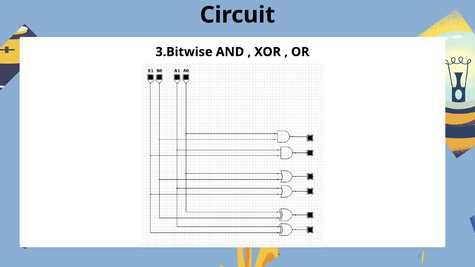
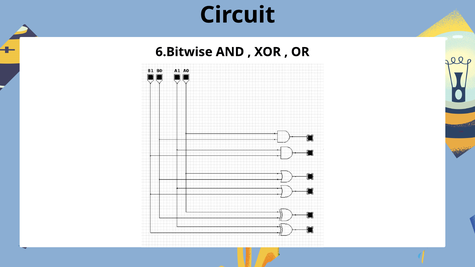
3.Bitwise: 3.Bitwise -> 6.Bitwise (184, 52)
